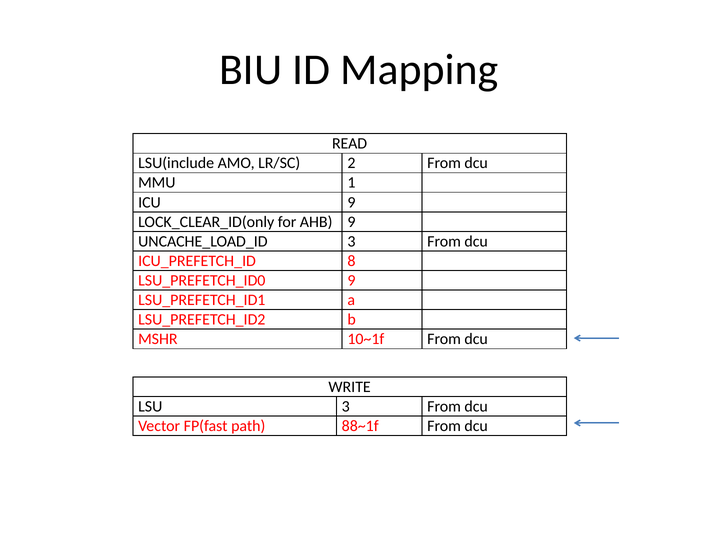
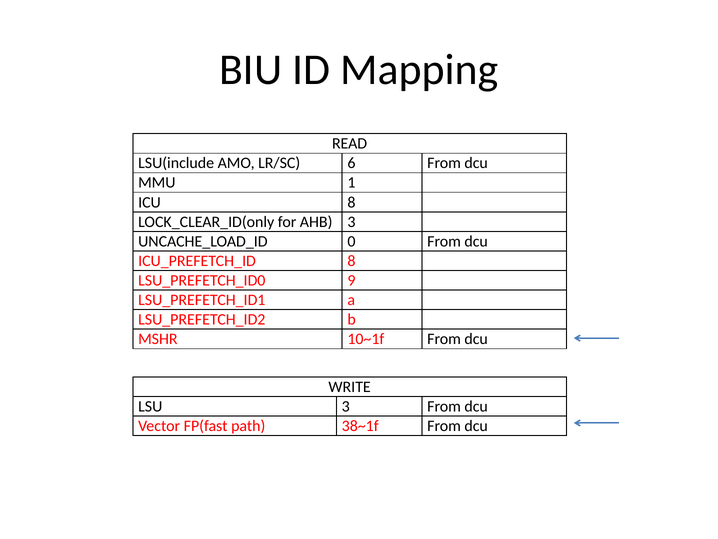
2: 2 -> 6 (351, 163)
ICU 9: 9 -> 8 (351, 202)
AHB 9: 9 -> 3 (351, 222)
3: 3 -> 0 (351, 241)
88~1f: 88~1f -> 38~1f (360, 426)
